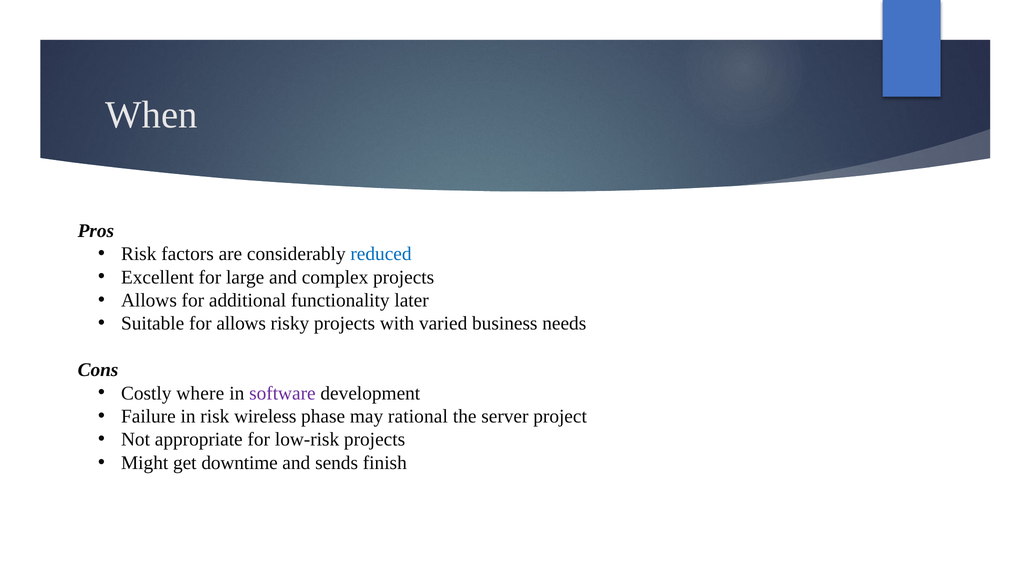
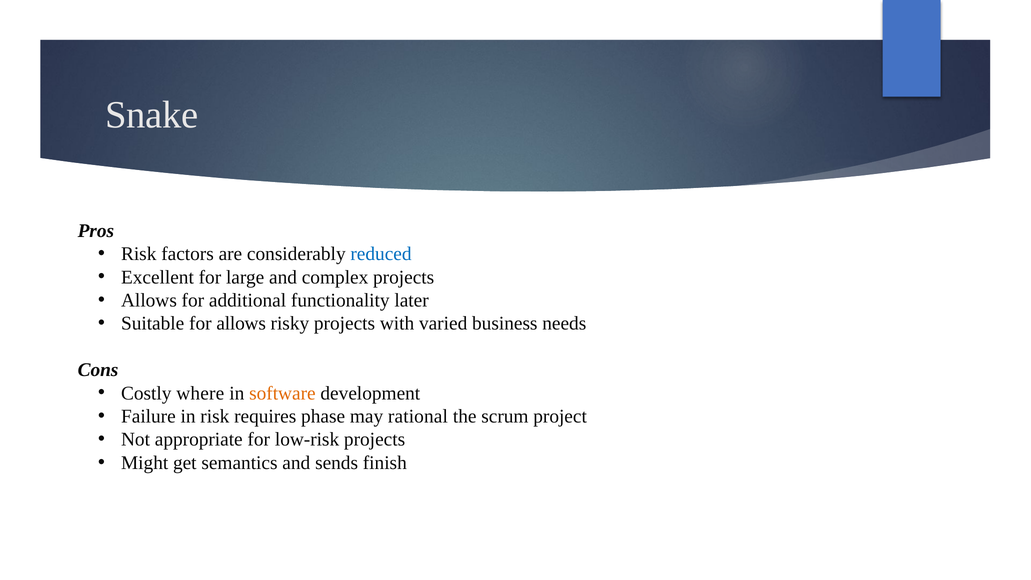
When: When -> Snake (152, 115)
software colour: purple -> orange (282, 393)
wireless: wireless -> requires (265, 416)
server: server -> scrum (505, 416)
downtime: downtime -> semantics (239, 463)
